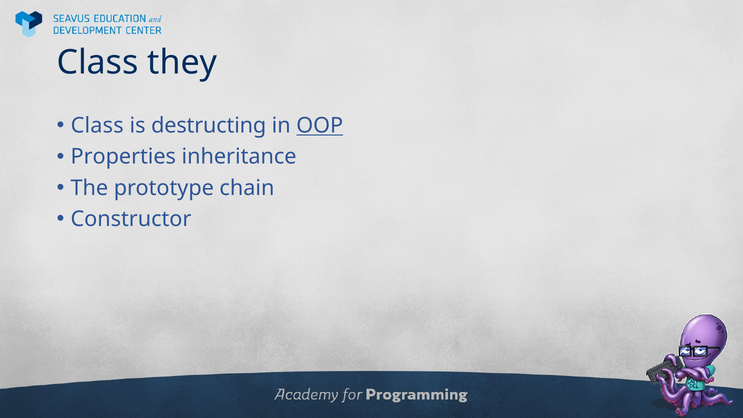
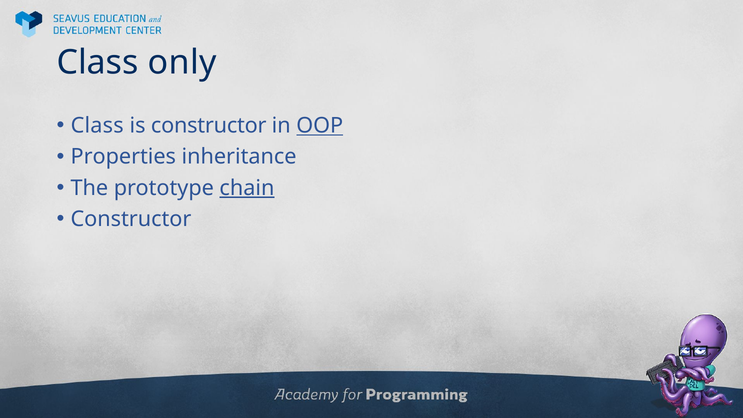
they: they -> only (182, 62)
is destructing: destructing -> constructor (209, 126)
chain underline: none -> present (247, 188)
